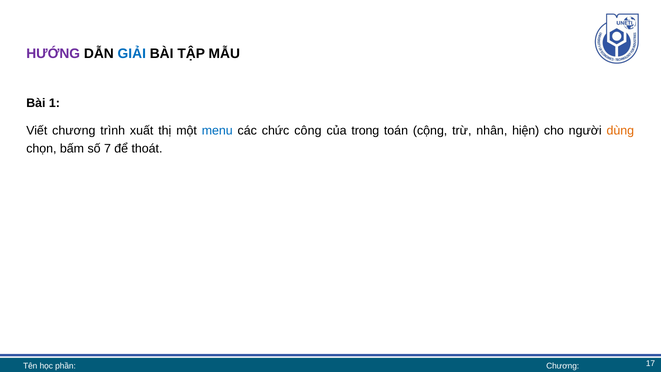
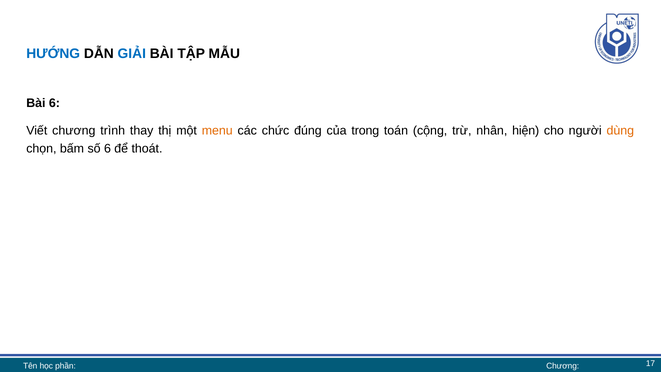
HƯỚNG colour: purple -> blue (53, 53)
Bài 1: 1 -> 6 (54, 103)
xuất: xuất -> thay (142, 131)
menu colour: blue -> orange (217, 131)
công: công -> đúng (308, 131)
số 7: 7 -> 6 (107, 149)
